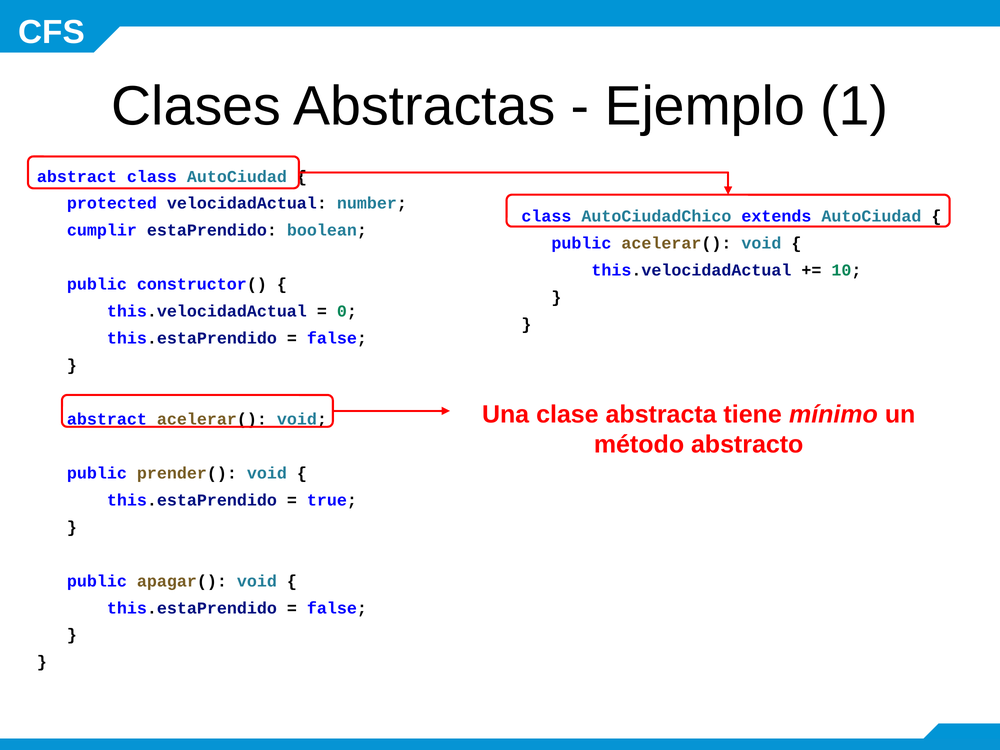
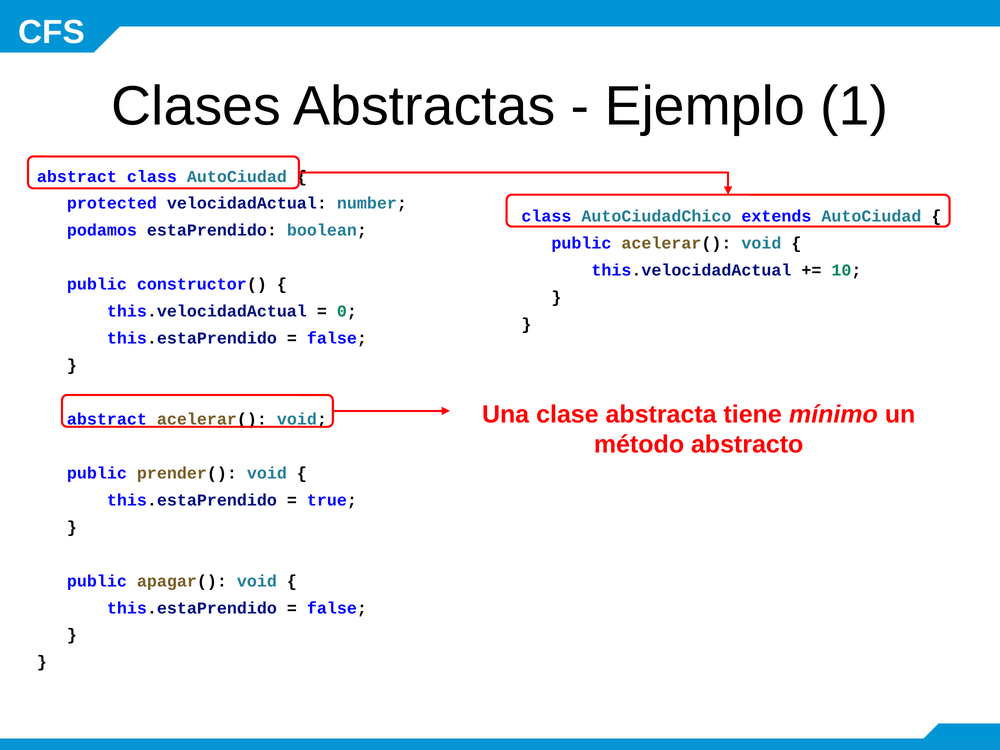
cumplir: cumplir -> podamos (102, 230)
